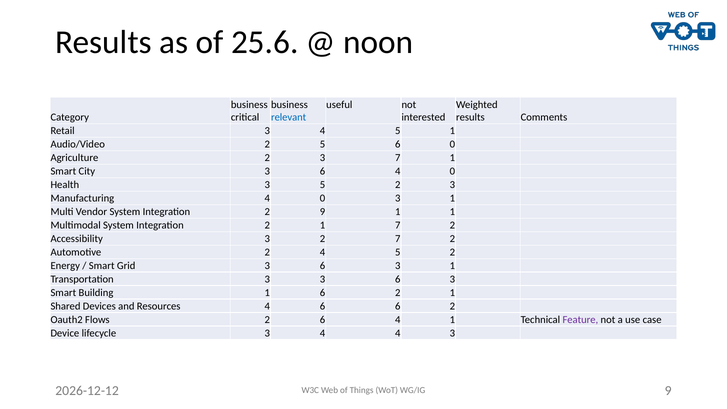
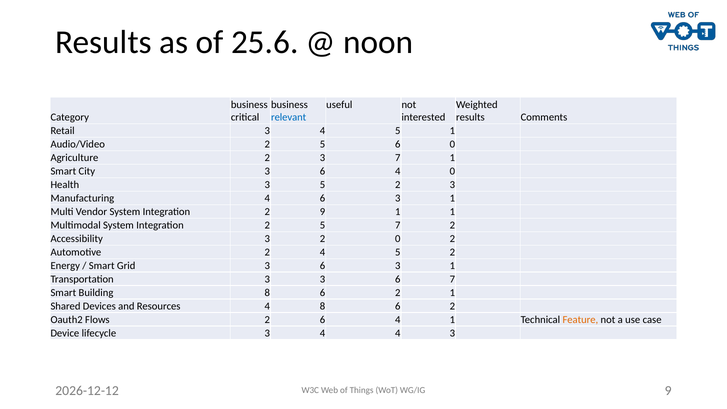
Manufacturing 4 0: 0 -> 6 (322, 198)
Integration 2 1: 1 -> 5 (322, 225)
2 7: 7 -> 0 (398, 239)
3 3 6 3: 3 -> 7 (452, 279)
Building 1: 1 -> 8 (267, 293)
4 6: 6 -> 8 (322, 306)
Feature colour: purple -> orange (580, 320)
